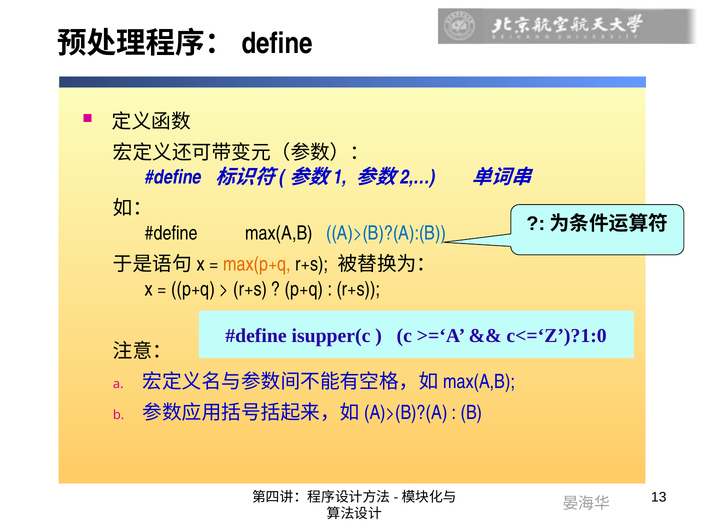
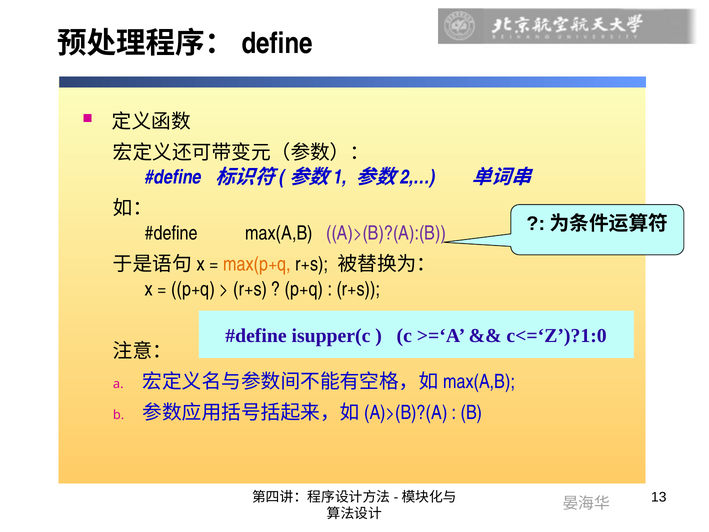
A)>(B)?(A):(B colour: blue -> purple (386, 233)
